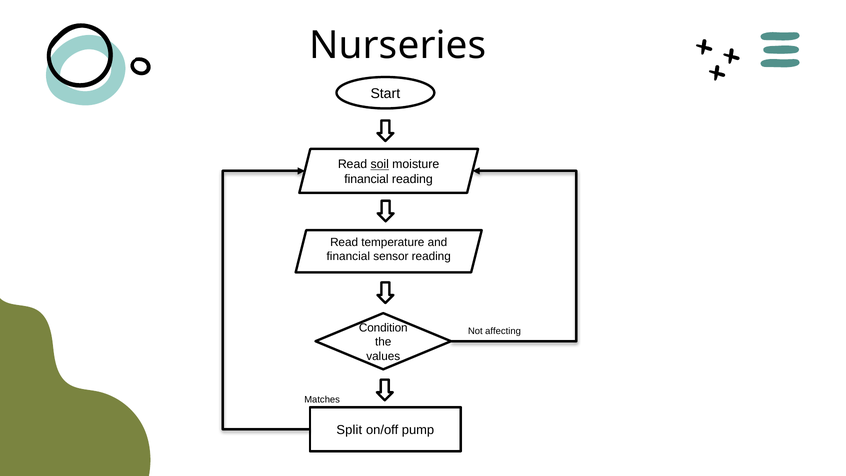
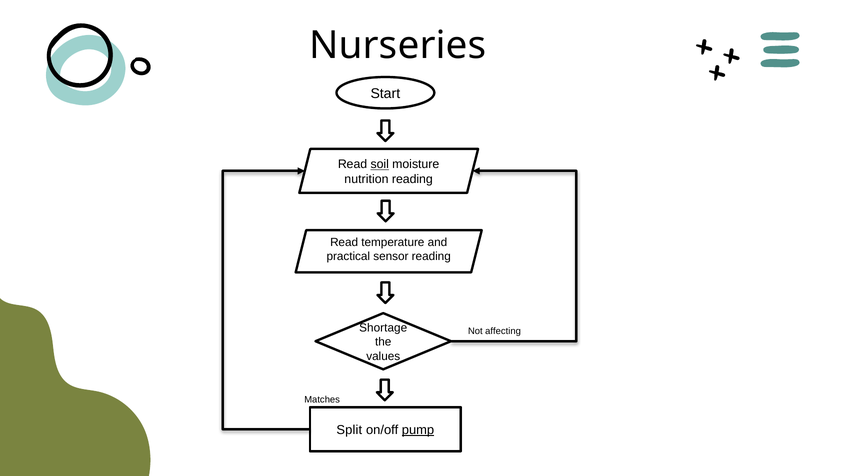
financial: financial -> nutrition (366, 179)
financial: financial -> practical (348, 256)
Condition: Condition -> Shortage (383, 328)
pump underline: none -> present (418, 430)
